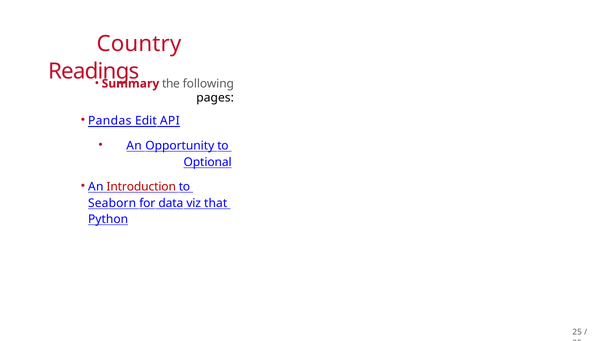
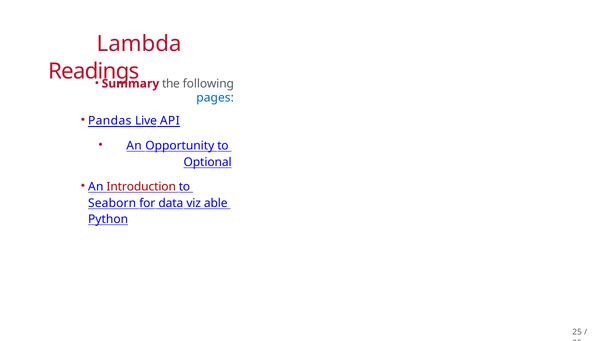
Country: Country -> Lambda (139, 44)
pages colour: black -> blue (215, 98)
Edit: Edit -> Live (146, 121)
that: that -> able (216, 203)
